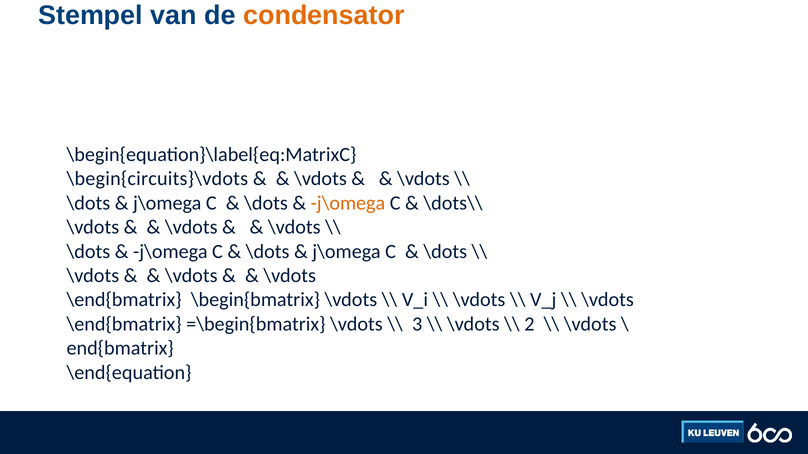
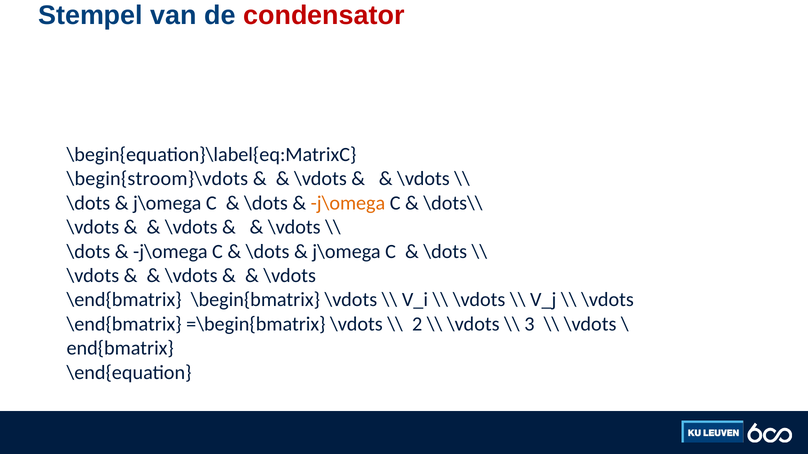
condensator colour: orange -> red (324, 15)
\begin{circuits}\vdots: \begin{circuits}\vdots -> \begin{stroom}\vdots (157, 179)
3: 3 -> 2 (417, 324)
2: 2 -> 3 (529, 324)
